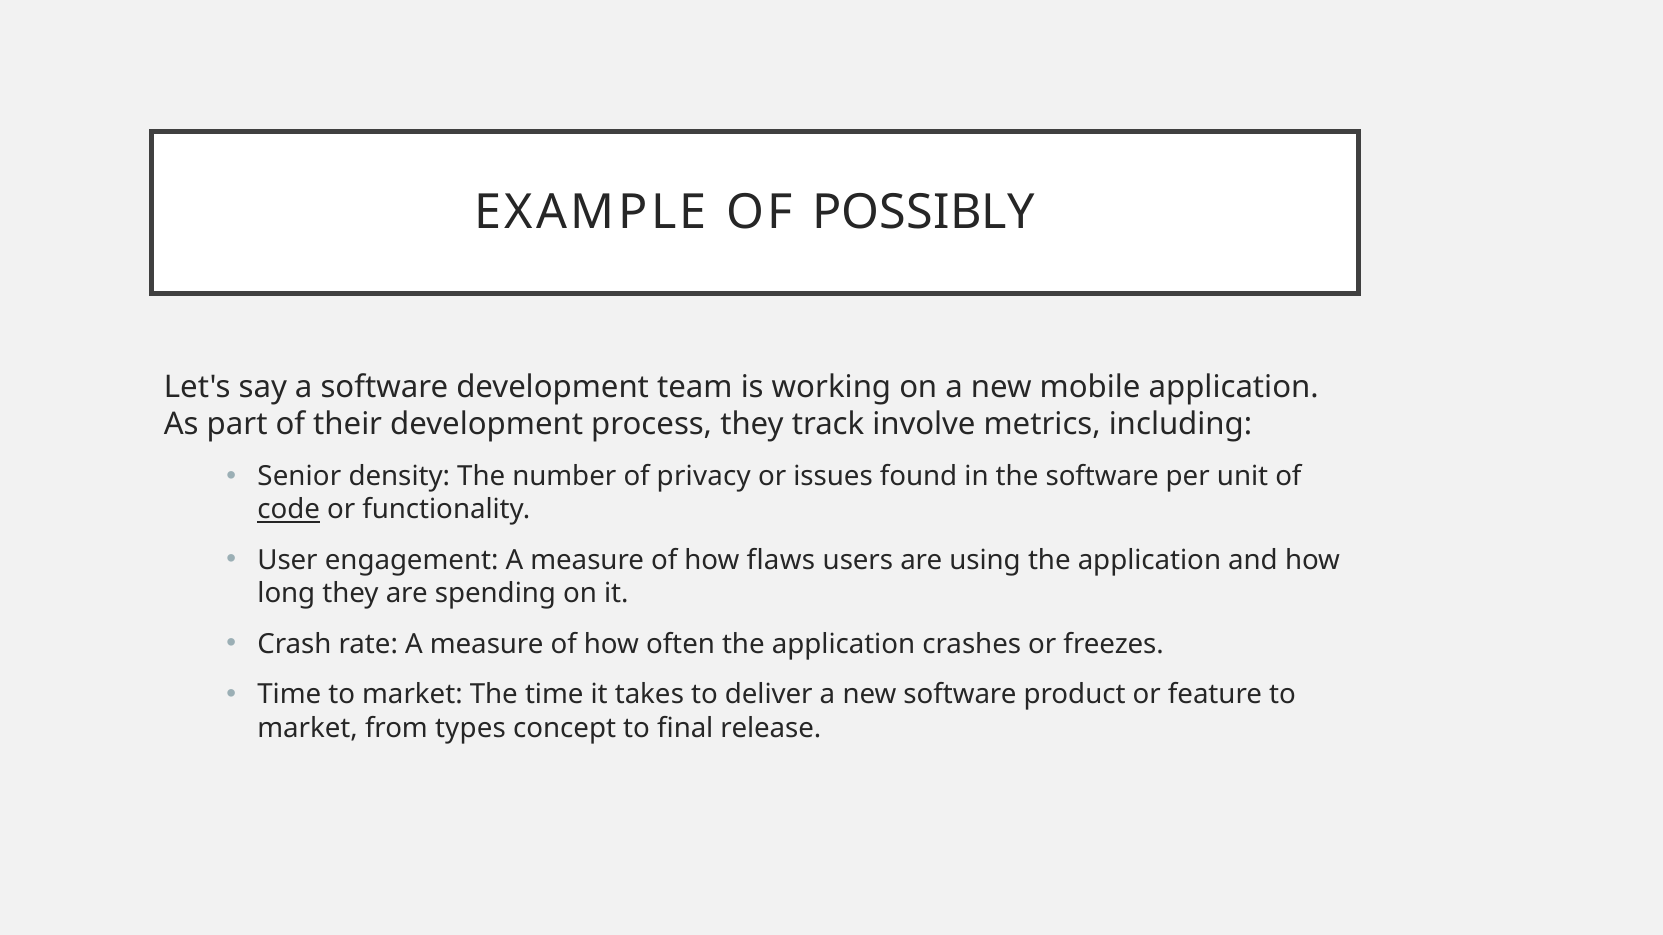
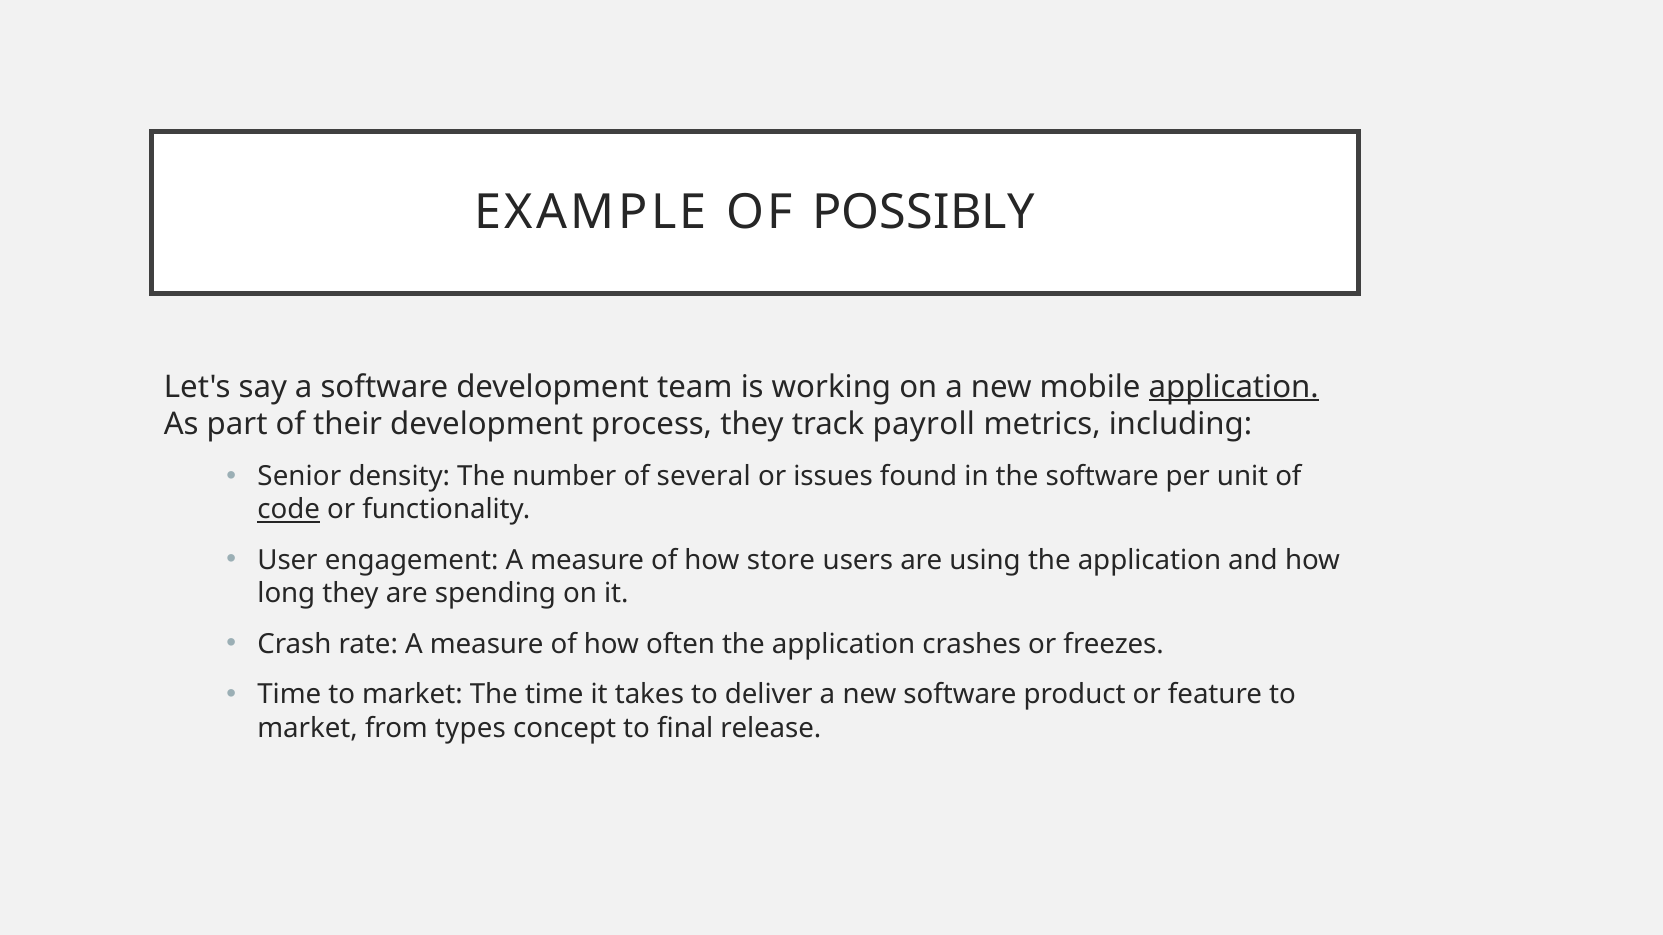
application underline: none -> present (1234, 387)
involve: involve -> payroll (924, 424)
privacy: privacy -> several (704, 477)
flaws: flaws -> store (781, 561)
